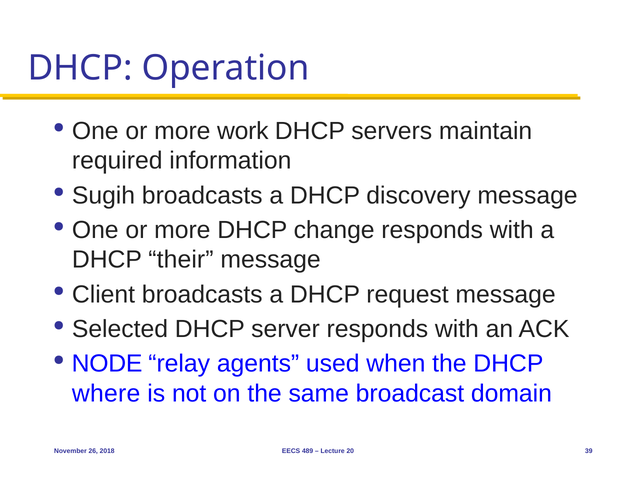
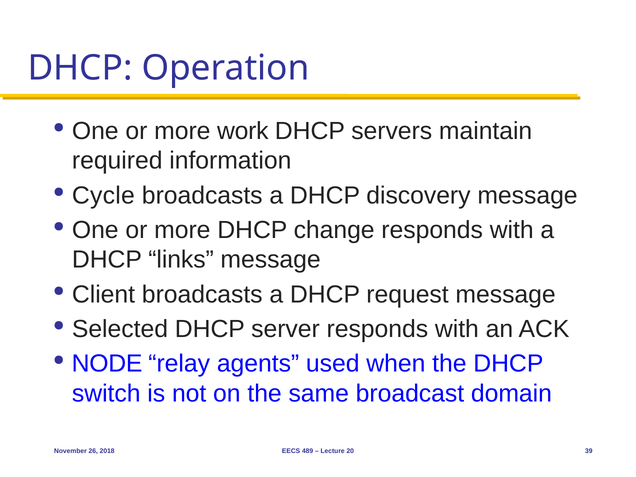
Sugih: Sugih -> Cycle (103, 195)
their: their -> links (181, 260)
where: where -> switch (106, 393)
